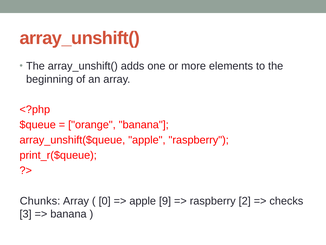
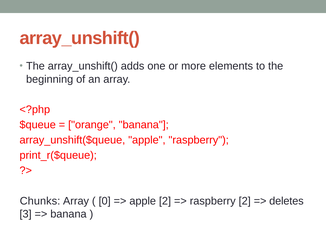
apple 9: 9 -> 2 (165, 201)
checks: checks -> deletes (286, 201)
